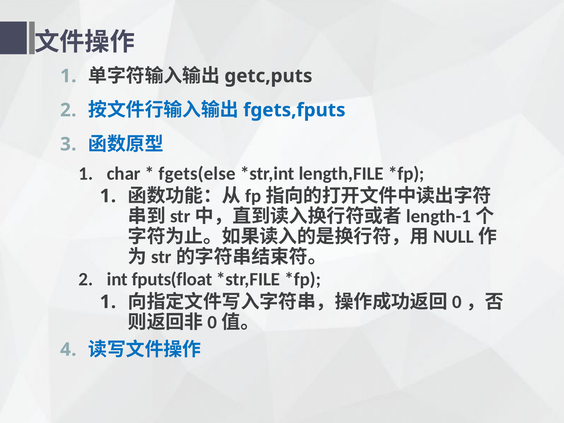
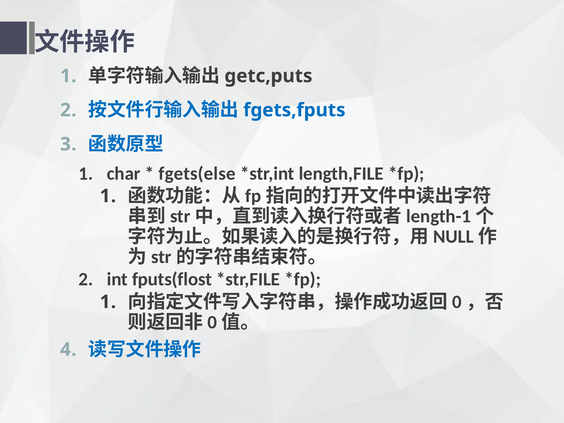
fputs(float: fputs(float -> fputs(flost (172, 279)
